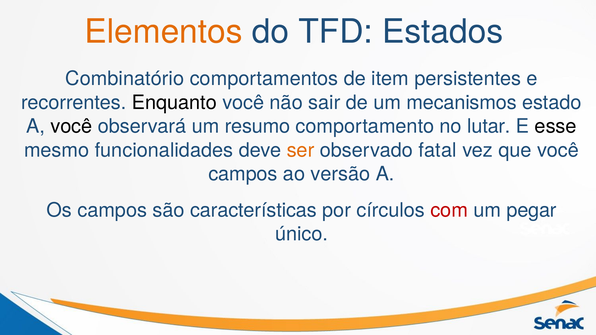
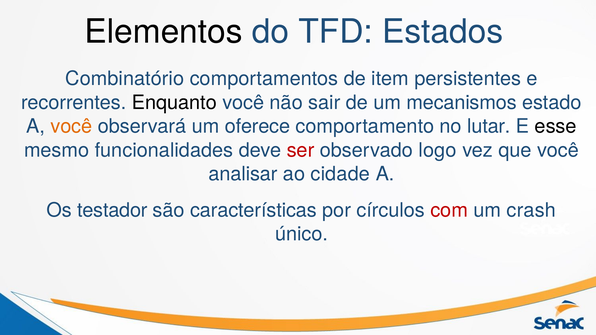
Elementos colour: orange -> black (164, 32)
você colour: black -> orange (71, 126)
resumo: resumo -> oferece (257, 126)
ser colour: orange -> red (301, 150)
fatal: fatal -> logo (438, 150)
campos: campos -> analisar (243, 174)
versão: versão -> cidade (340, 174)
Os campos: campos -> testador (112, 210)
pegar: pegar -> crash (531, 210)
